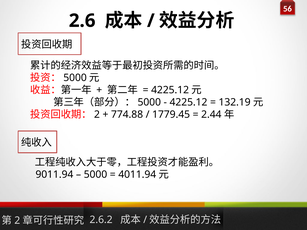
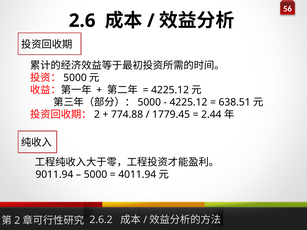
132.19: 132.19 -> 638.51 (235, 102)
